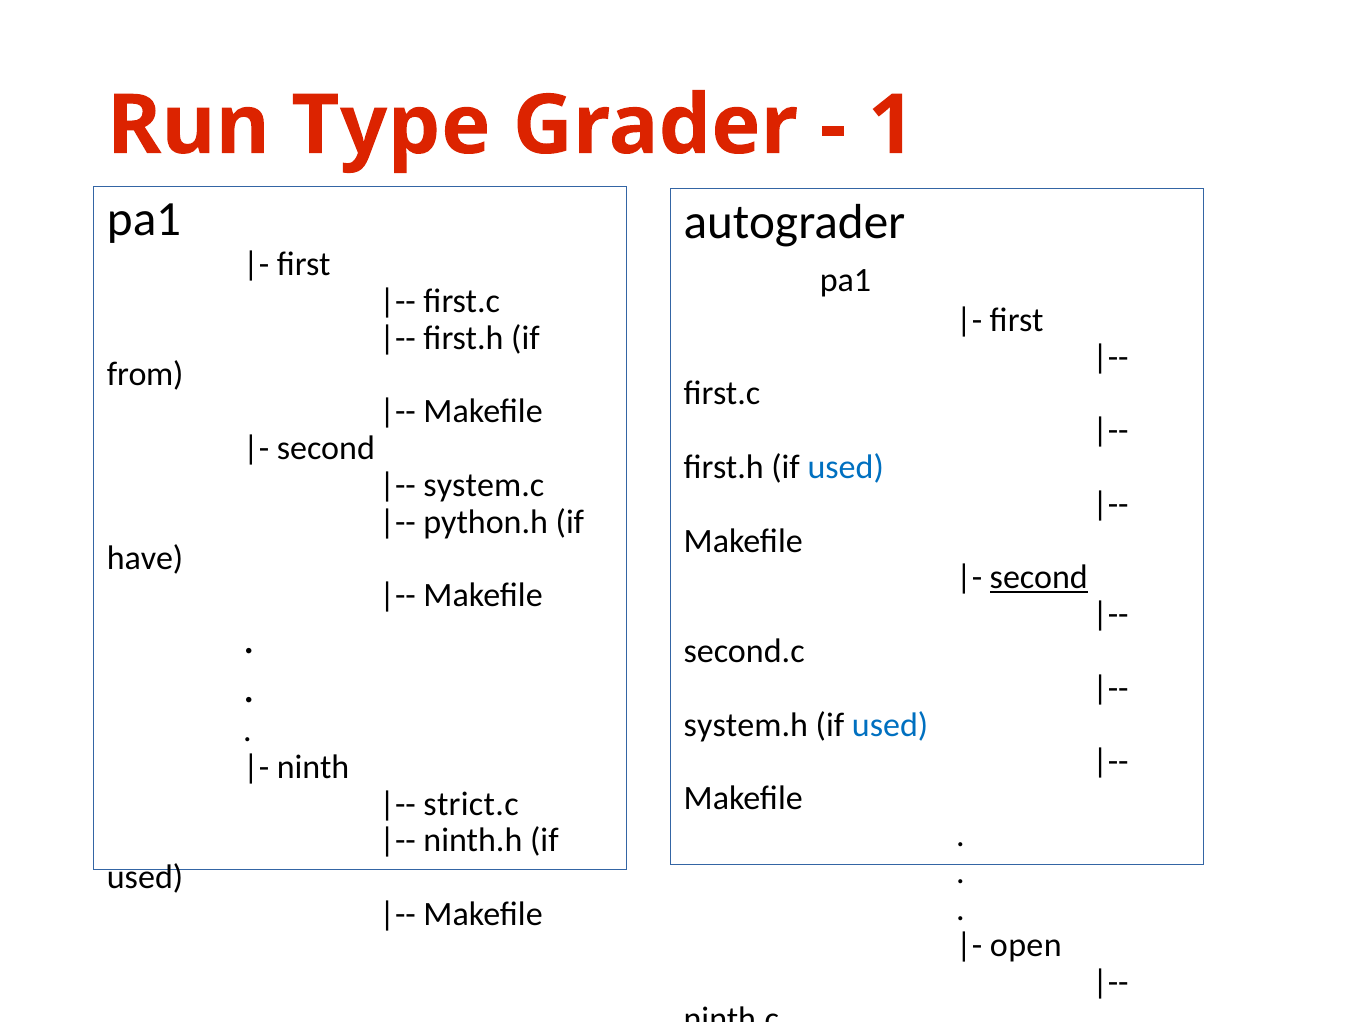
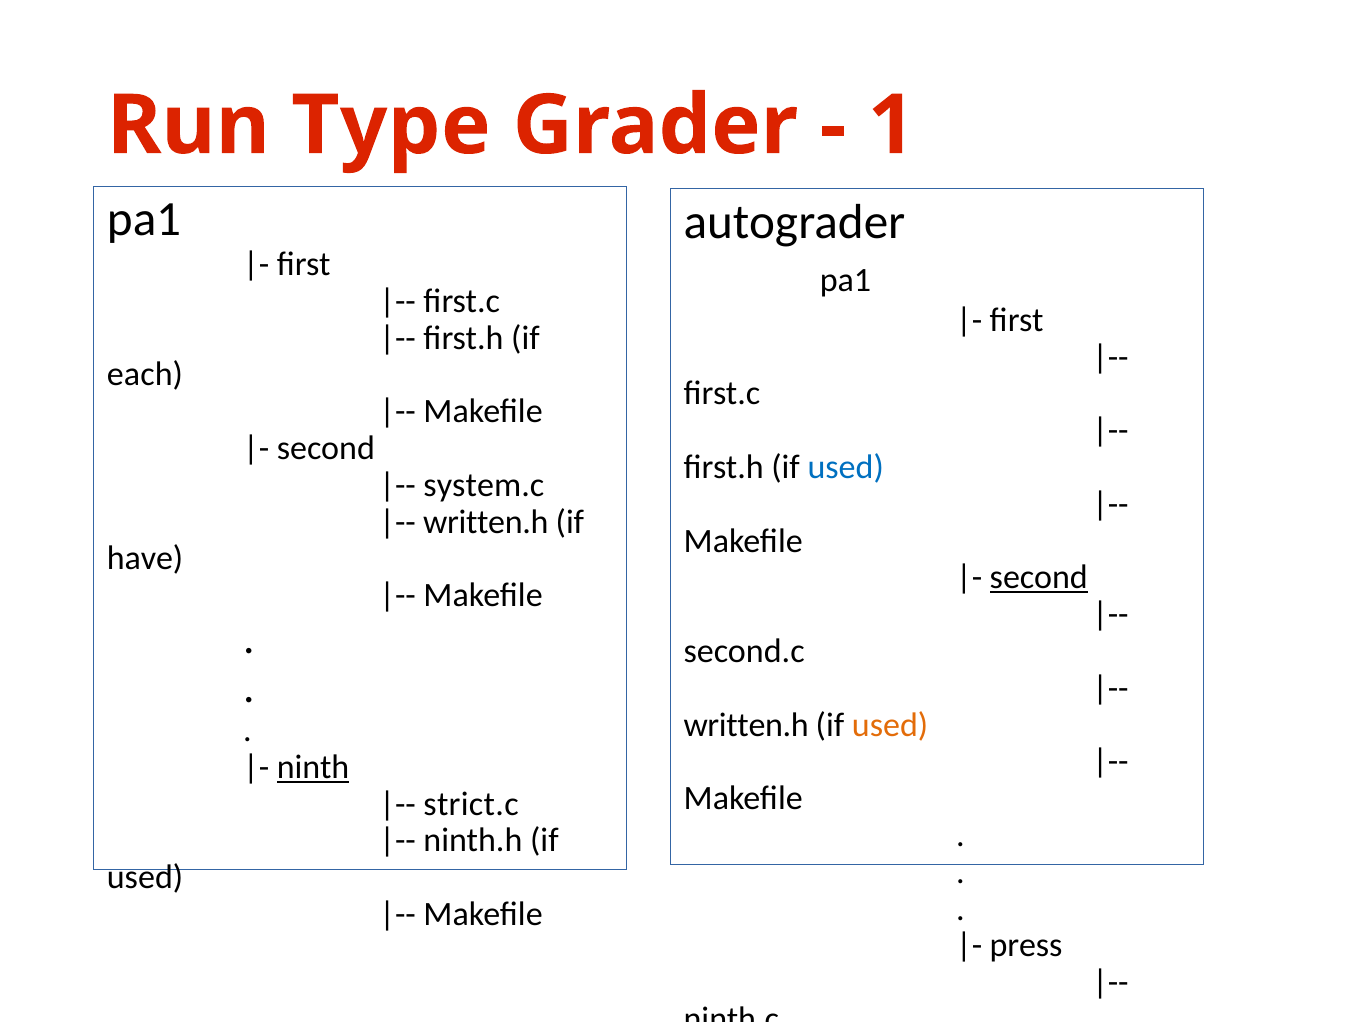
from: from -> each (145, 374)
python.h: python.h -> written.h (486, 522)
system.h: system.h -> written.h (746, 725)
used colour: blue -> orange (890, 725)
ninth underline: none -> present (313, 767)
open: open -> press (1026, 945)
